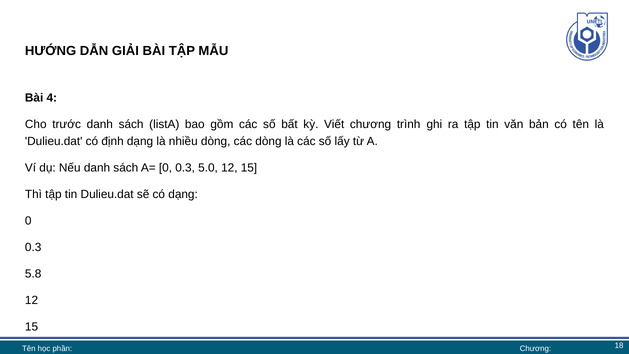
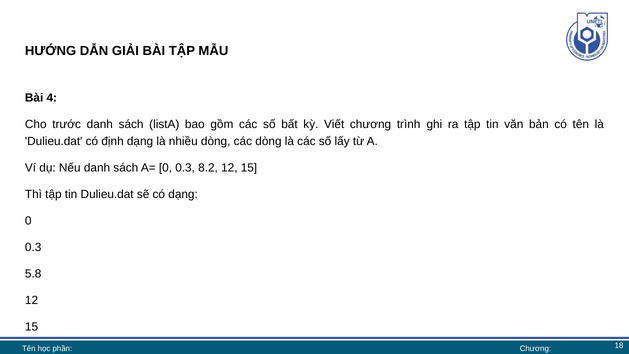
5.0: 5.0 -> 8.2 (208, 168)
